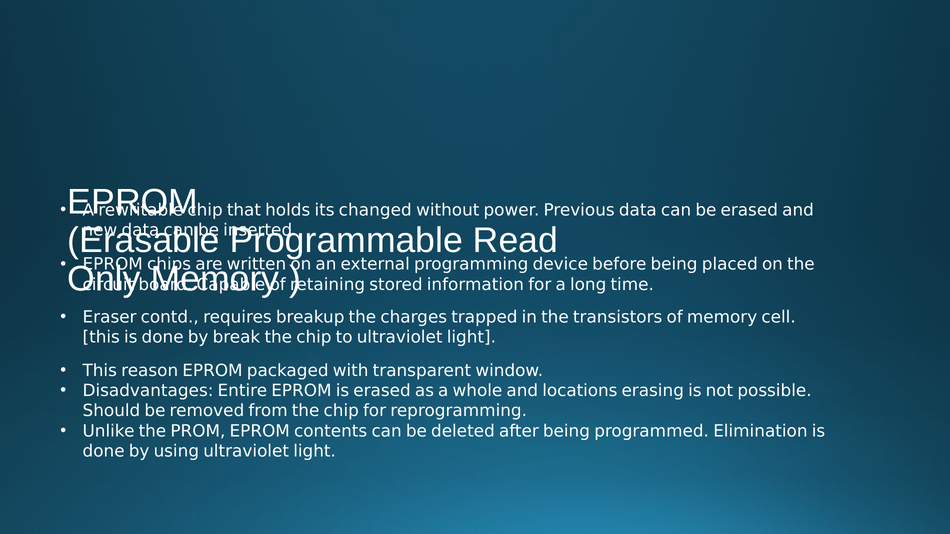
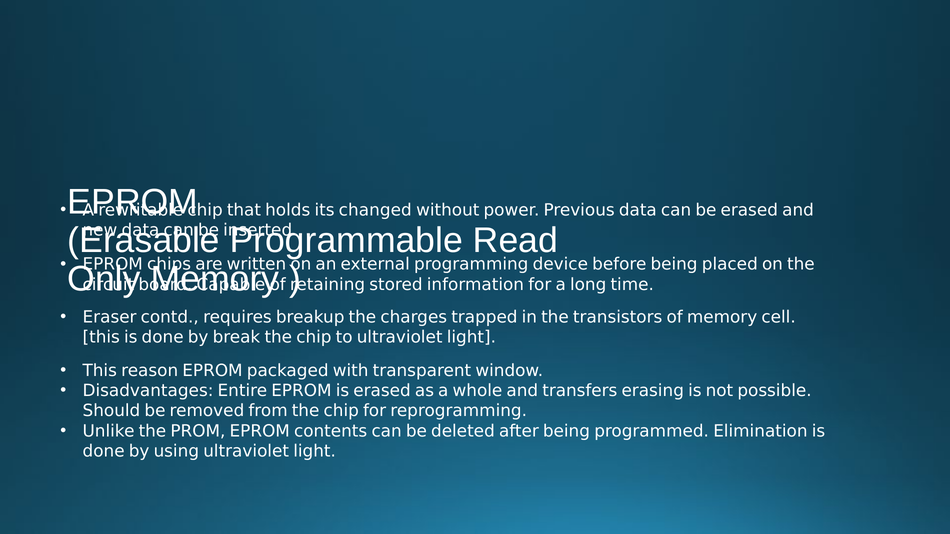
locations: locations -> transfers (580, 391)
